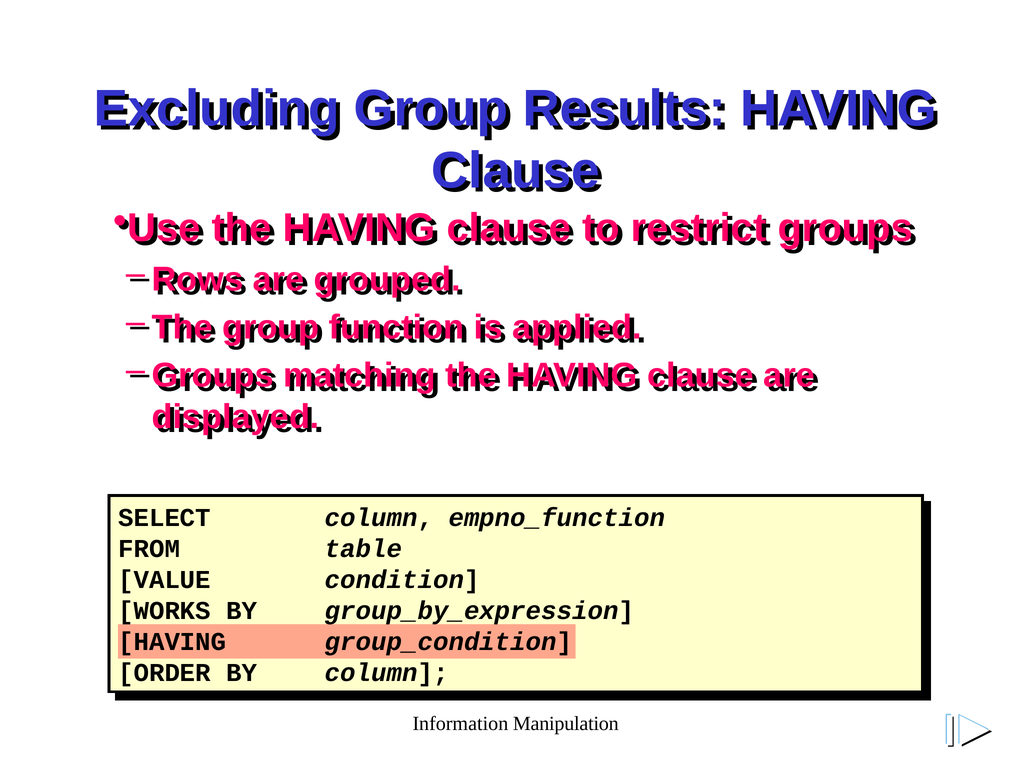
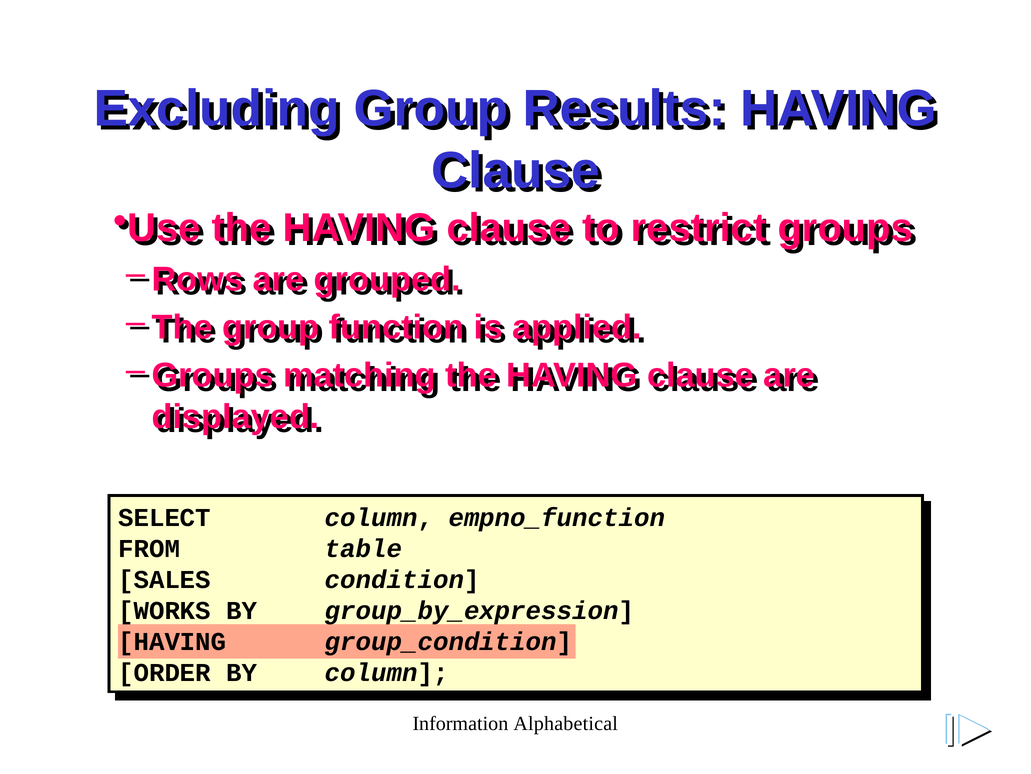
VALUE: VALUE -> SALES (165, 579)
Manipulation: Manipulation -> Alphabetical (566, 723)
